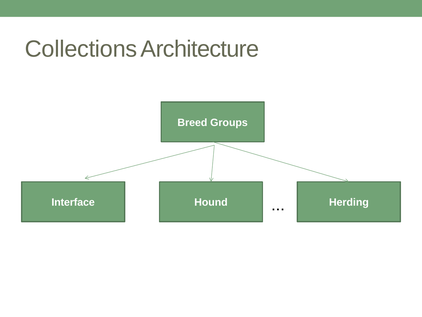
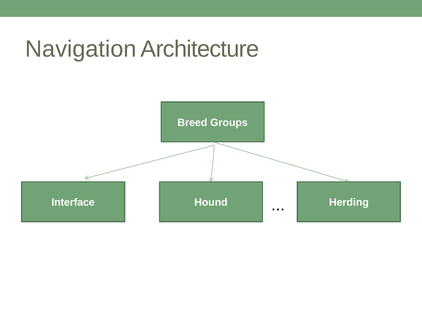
Collections: Collections -> Navigation (81, 49)
